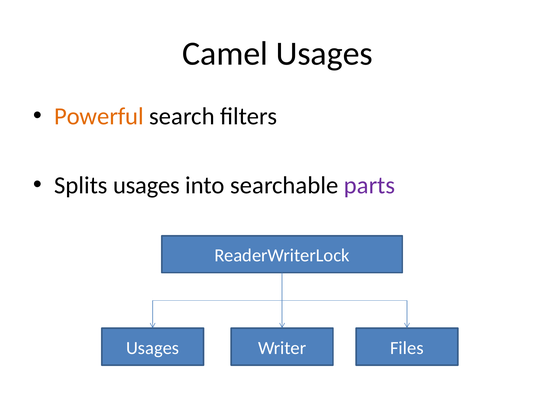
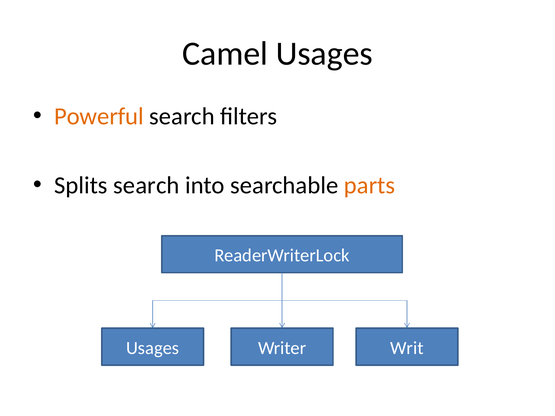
Splits usages: usages -> search (146, 186)
parts colour: purple -> orange (370, 186)
Files: Files -> Writ (407, 348)
